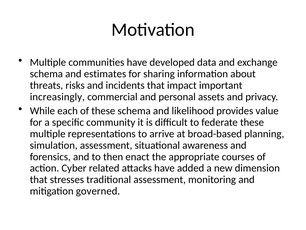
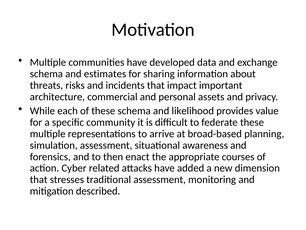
increasingly: increasingly -> architecture (57, 97)
governed: governed -> described (98, 191)
